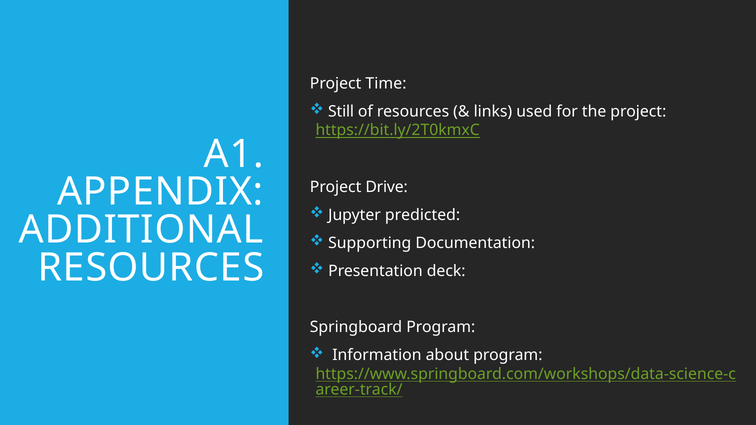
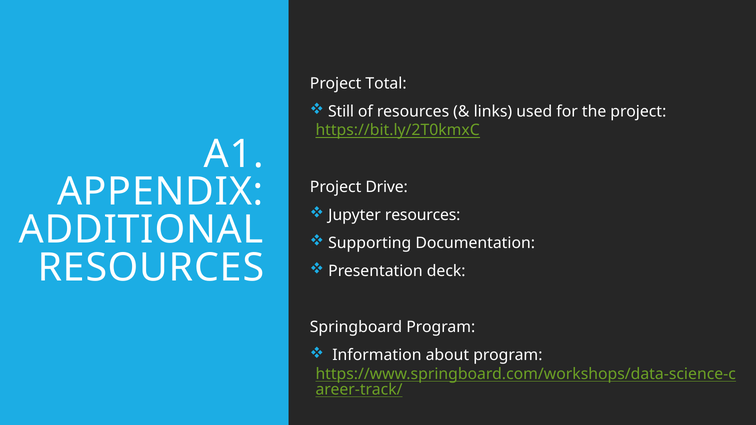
Time: Time -> Total (386, 83)
Jupyter predicted: predicted -> resources (423, 215)
